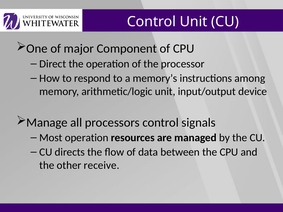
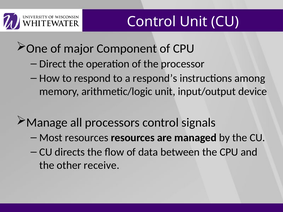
memory’s: memory’s -> respond’s (155, 78)
Most operation: operation -> resources (87, 138)
